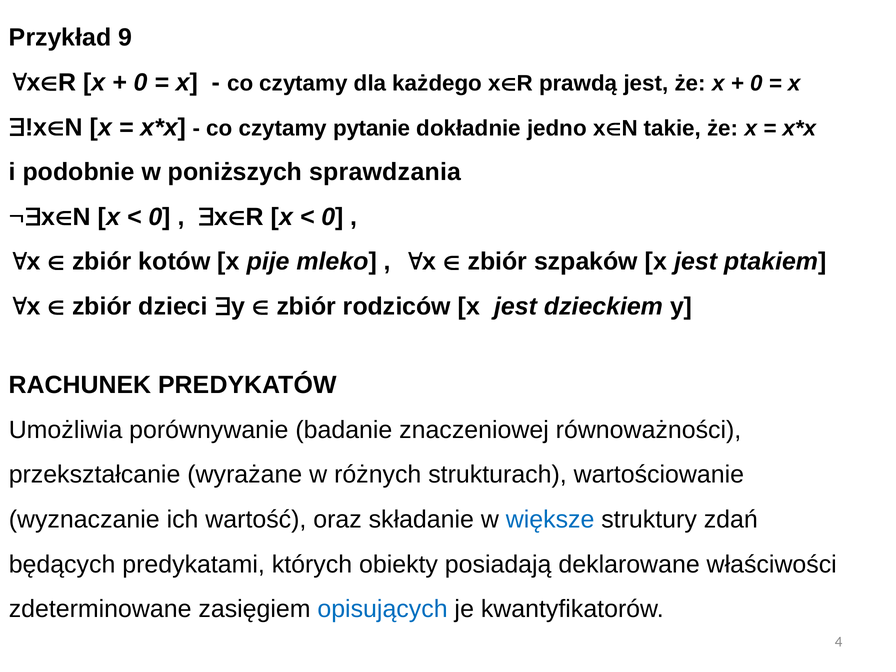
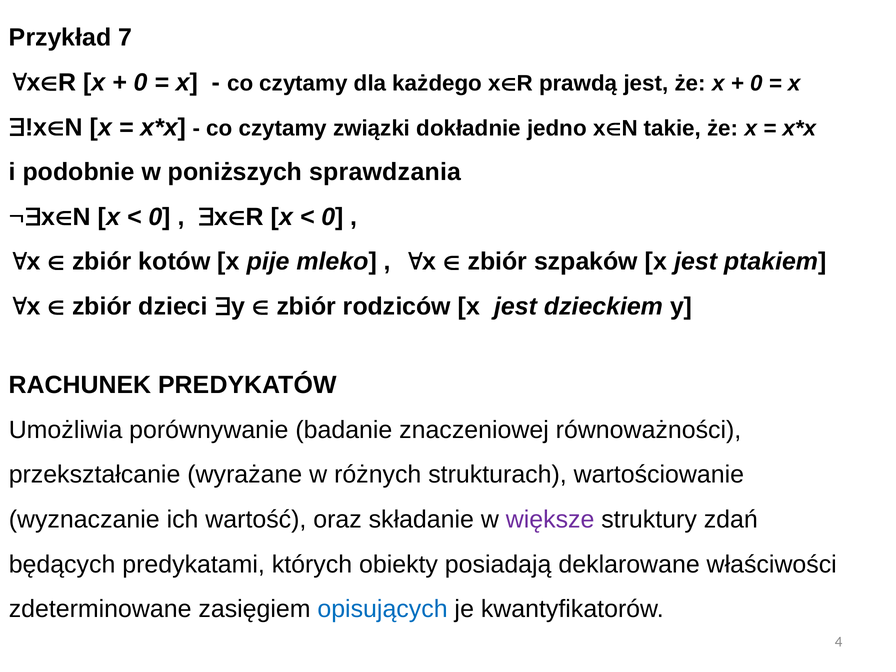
9: 9 -> 7 (125, 38)
pytanie: pytanie -> związki (372, 128)
większe colour: blue -> purple (550, 520)
